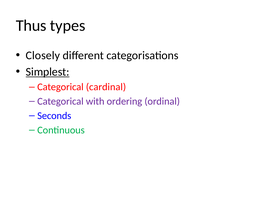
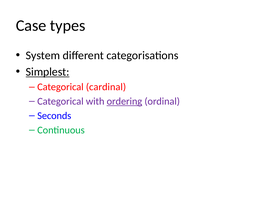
Thus: Thus -> Case (31, 26)
Closely: Closely -> System (43, 55)
ordering underline: none -> present (124, 101)
